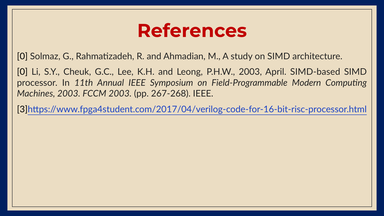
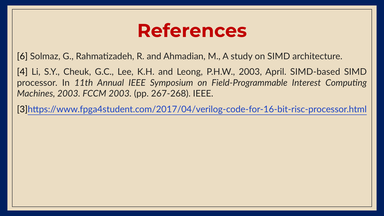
0: 0 -> 6 (22, 56)
0: 0 -> 4 (22, 72)
Modern: Modern -> Interest (306, 83)
